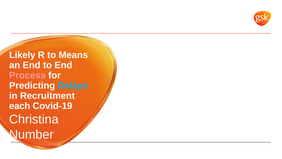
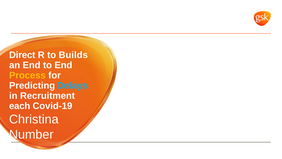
Likely: Likely -> Direct (22, 55)
Means: Means -> Builds (73, 55)
Process colour: pink -> yellow (27, 75)
